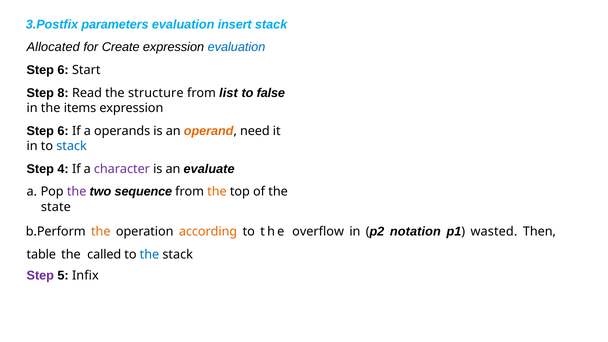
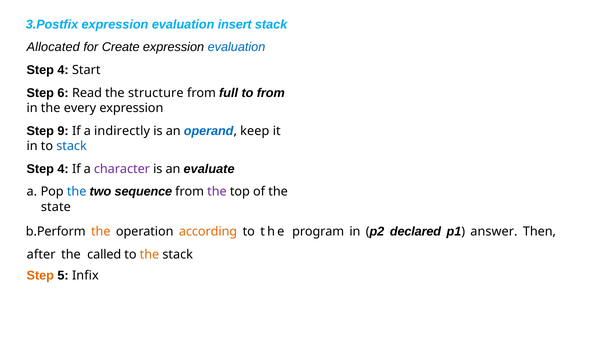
parameters: parameters -> expression (115, 24)
6: 6 -> 4 (63, 70)
8: 8 -> 6 (63, 93)
list: list -> full (229, 93)
to false: false -> from (271, 93)
items: items -> every (80, 108)
6: 6 -> 9 (63, 131)
operands: operands -> indirectly (122, 131)
operand colour: orange -> blue (209, 131)
need: need -> keep (255, 131)
the colour: purple -> blue (77, 192)
the colour: orange -> purple (217, 192)
overflow: overflow -> program (318, 232)
notation: notation -> declared (415, 232)
wasted: wasted -> answer (494, 232)
table: table -> after (41, 255)
the colour: blue -> orange (149, 255)
Step colour: purple -> orange (40, 275)
